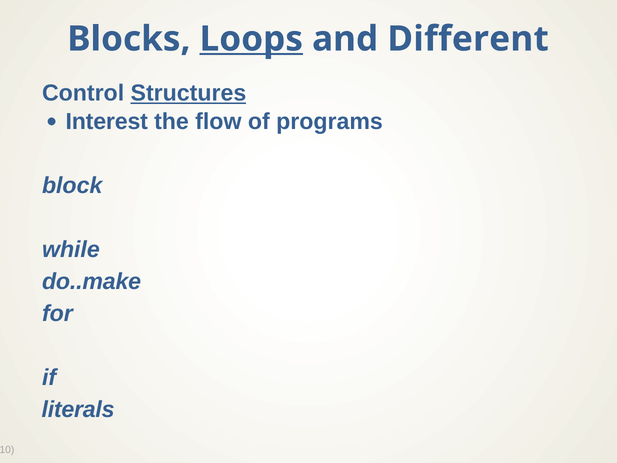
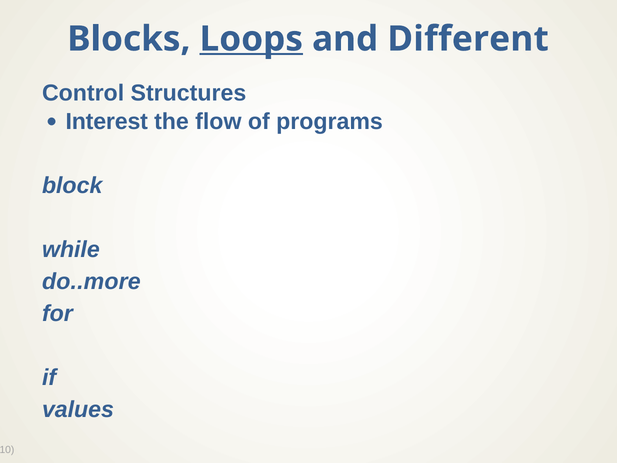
Structures underline: present -> none (188, 93)
do..make: do..make -> do..more (91, 281)
literals: literals -> values (78, 409)
